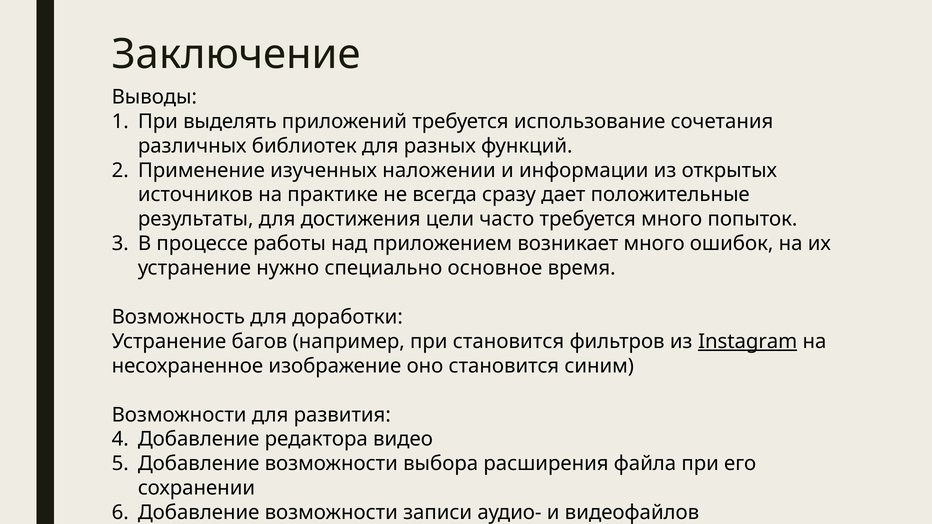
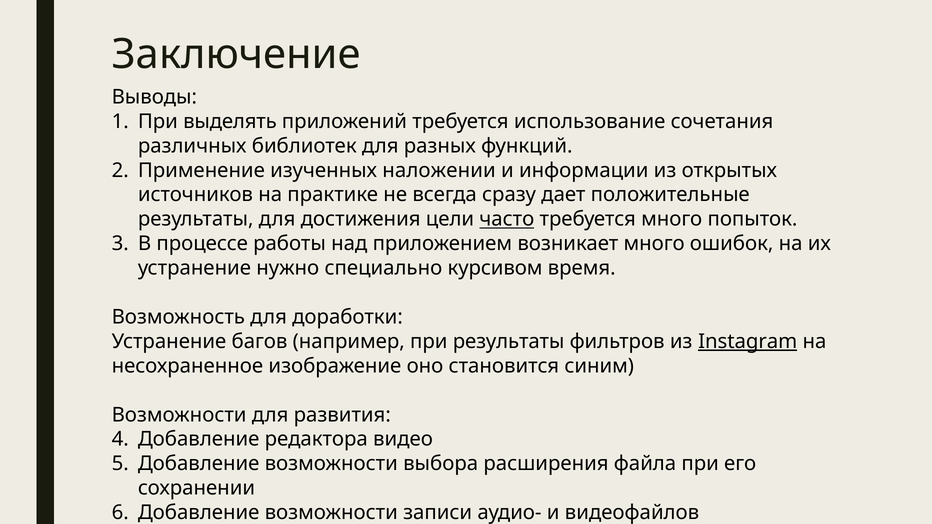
часто underline: none -> present (507, 219)
основное: основное -> курсивом (495, 268)
при становится: становится -> результаты (509, 342)
